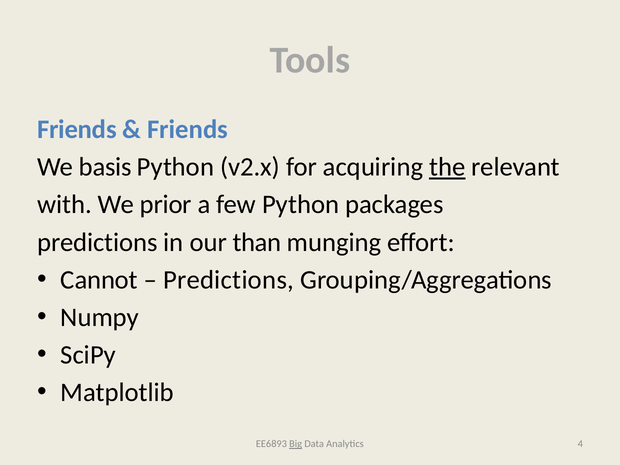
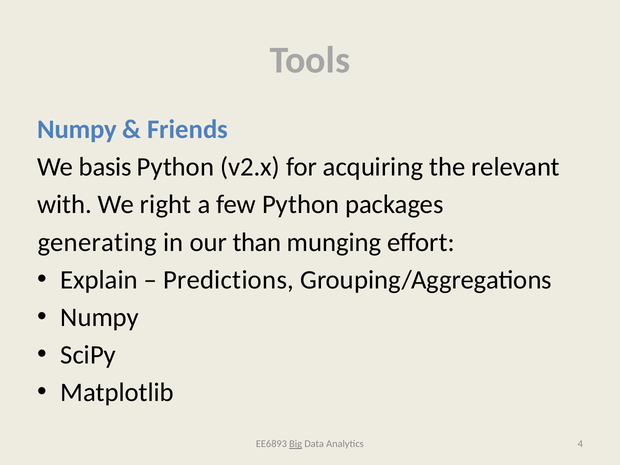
Friends: Friends -> Numpy (77, 129)
the underline: present -> none (447, 167)
prior: prior -> right (166, 205)
predictions: predictions -> generating (97, 242)
Cannot: Cannot -> Explain (99, 280)
